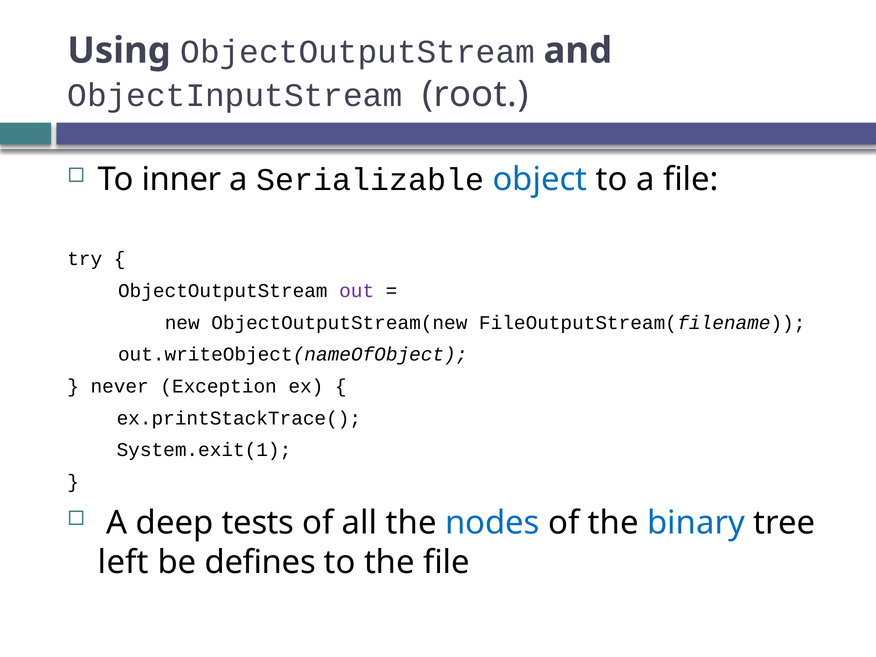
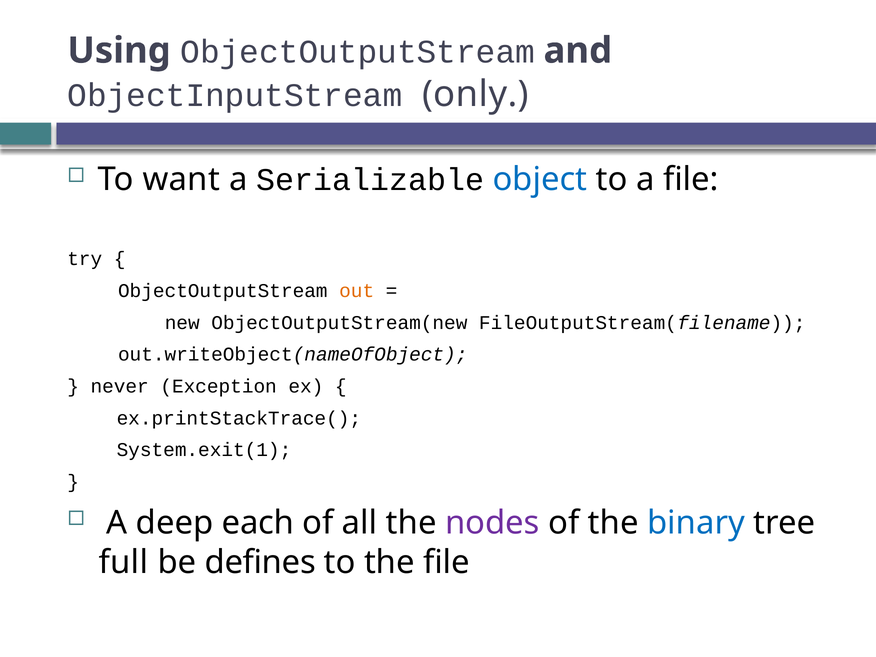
root: root -> only (475, 94)
inner: inner -> want (181, 180)
out colour: purple -> orange (357, 291)
tests: tests -> each (258, 523)
nodes colour: blue -> purple (492, 523)
left: left -> full (123, 562)
